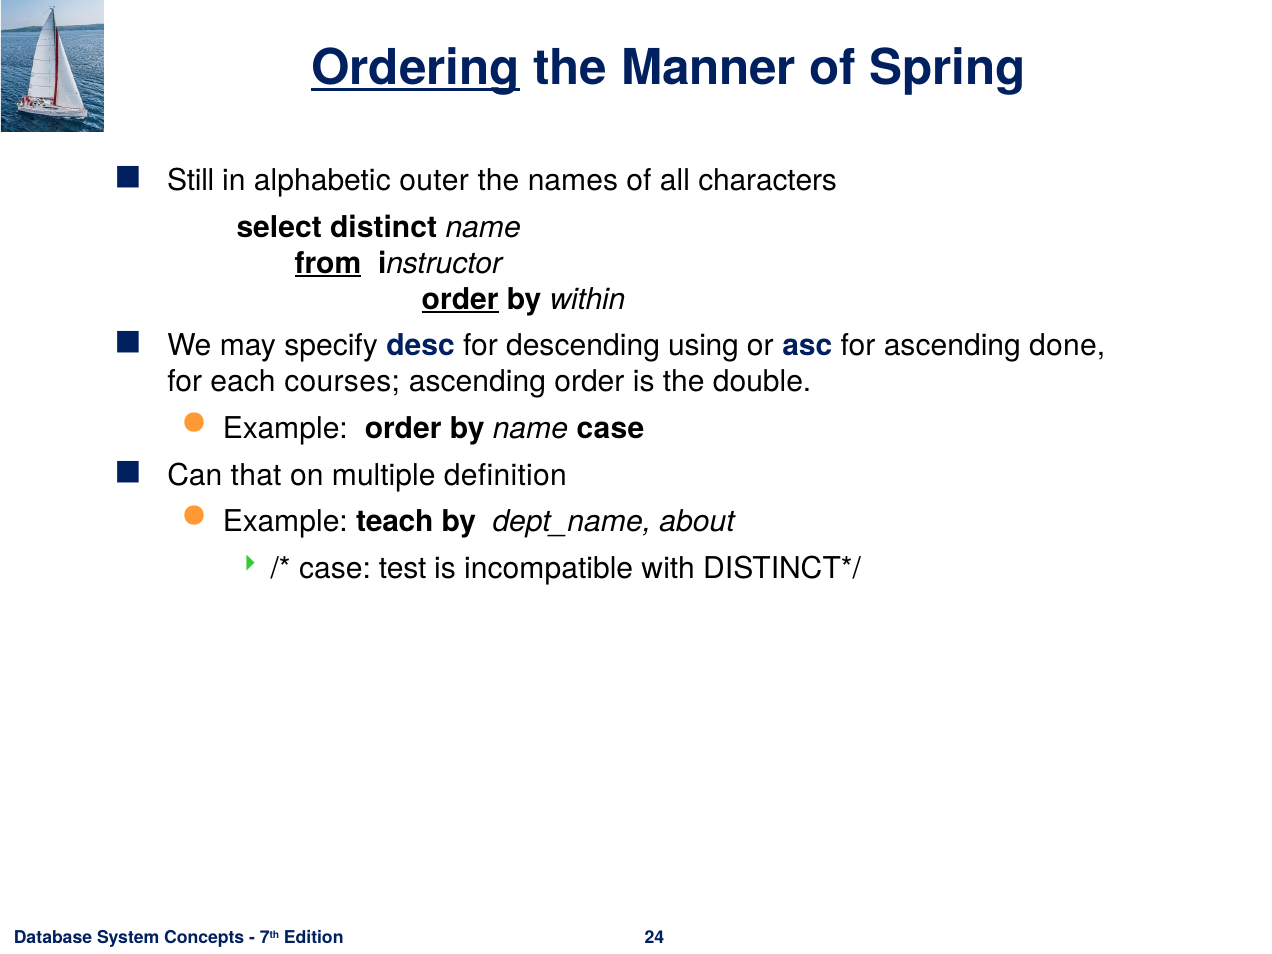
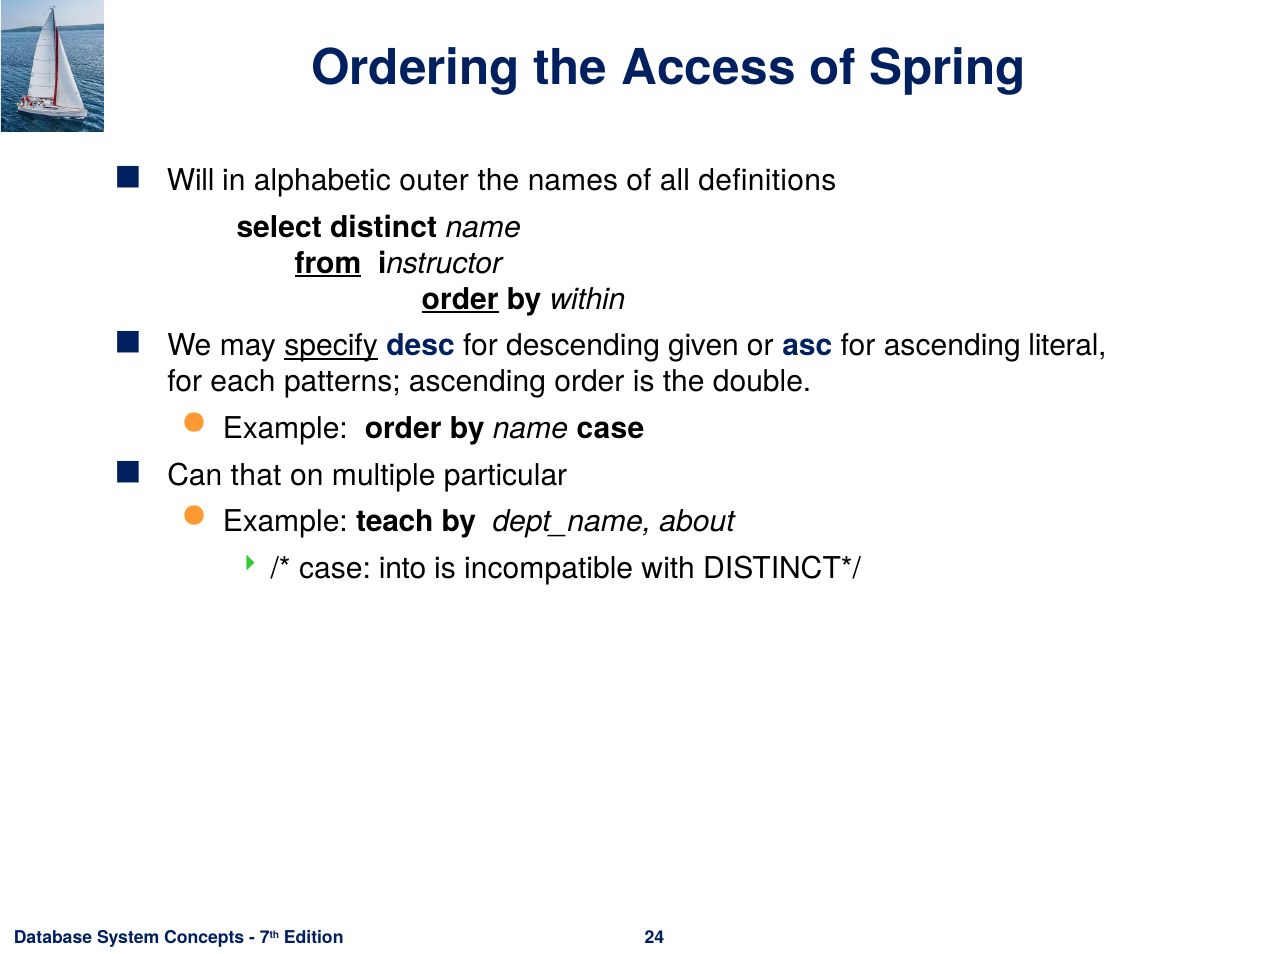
Ordering underline: present -> none (415, 68)
Manner: Manner -> Access (708, 68)
Still: Still -> Will (191, 181)
characters: characters -> definitions (767, 181)
specify underline: none -> present (331, 346)
using: using -> given (704, 346)
done: done -> literal (1068, 346)
courses: courses -> patterns (342, 382)
definition: definition -> particular (506, 475)
test: test -> into (403, 568)
